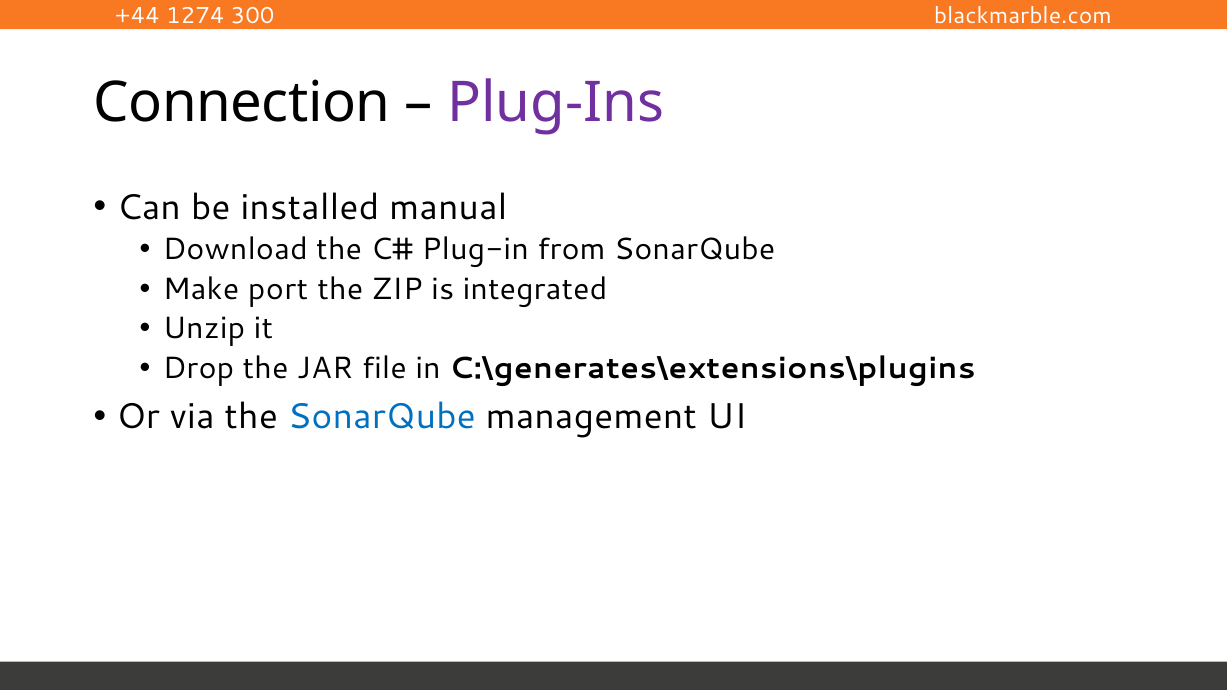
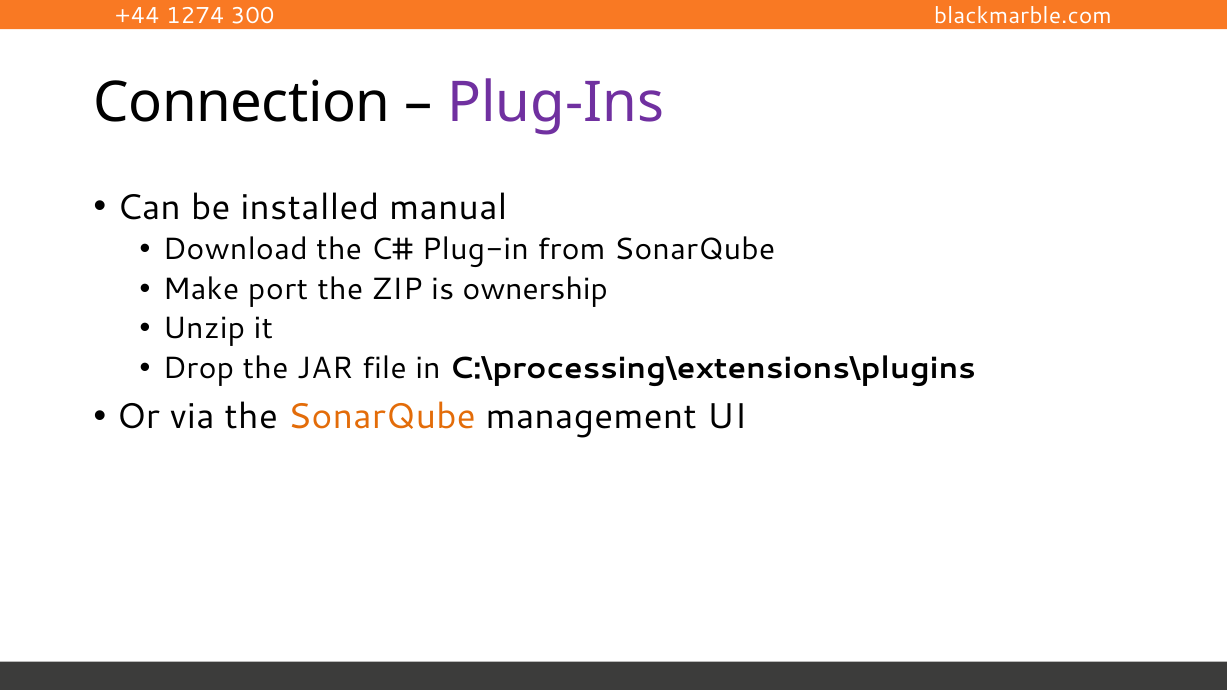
integrated: integrated -> ownership (535, 289)
C:\generates\extensions\plugins: C:\generates\extensions\plugins -> C:\processing\extensions\plugins (713, 368)
SonarQube colour: blue -> orange (382, 417)
